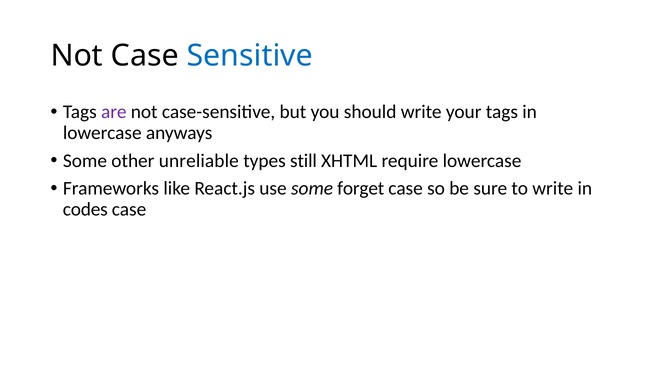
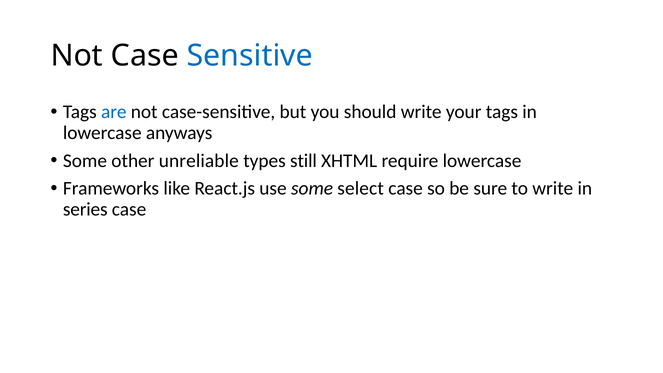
are colour: purple -> blue (114, 112)
forget: forget -> select (361, 189)
codes: codes -> series (85, 209)
